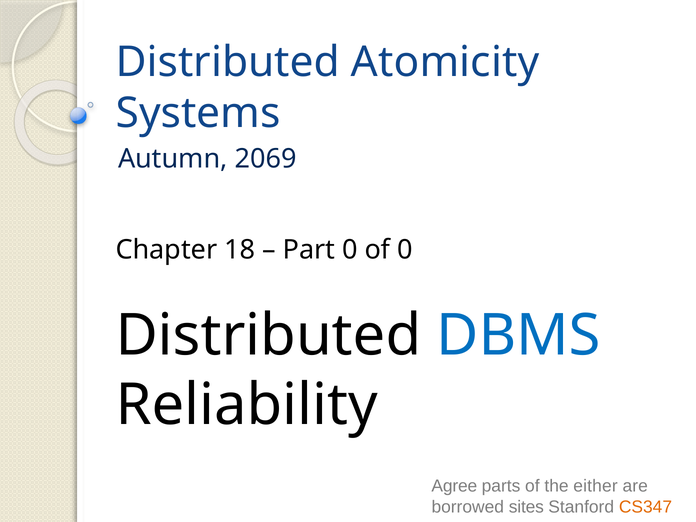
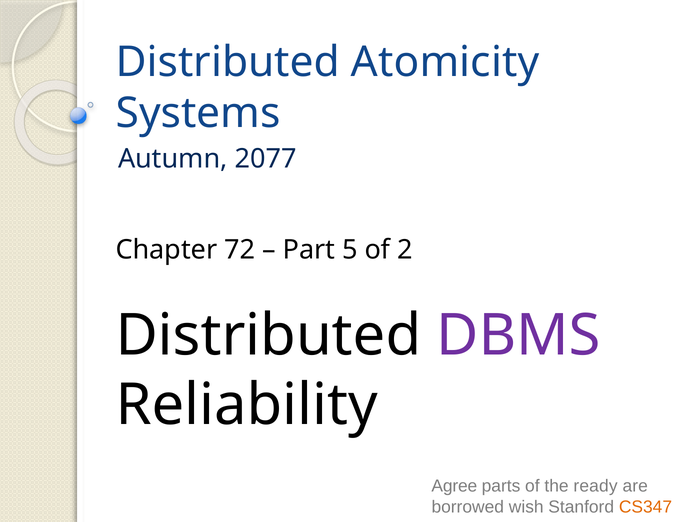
2069: 2069 -> 2077 (266, 159)
18: 18 -> 72 (240, 250)
Part 0: 0 -> 5 (350, 250)
of 0: 0 -> 2 (405, 250)
DBMS colour: blue -> purple (519, 336)
either: either -> ready (596, 486)
sites: sites -> wish (526, 507)
